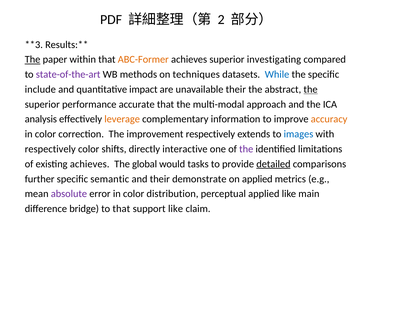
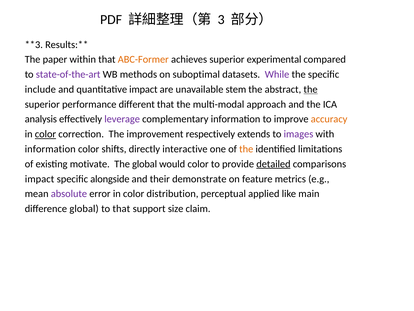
2: 2 -> 3 (221, 20)
The underline: present -> none (33, 59)
investigating: investigating -> experimental (274, 59)
techniques: techniques -> suboptimal (196, 74)
While colour: blue -> purple (277, 74)
unavailable their: their -> stem (236, 89)
accurate: accurate -> different (137, 104)
leverage colour: orange -> purple (122, 119)
color underline: none -> present (45, 134)
images colour: blue -> purple (299, 134)
respectively: respectively -> information (50, 149)
the colour: purple -> orange (246, 149)
existing achieves: achieves -> motivate (90, 164)
would tasks: tasks -> color (198, 164)
further: further -> impact (40, 179)
semantic: semantic -> alongside (110, 179)
on applied: applied -> feature (257, 179)
difference bridge: bridge -> global (84, 208)
support like: like -> size (176, 208)
